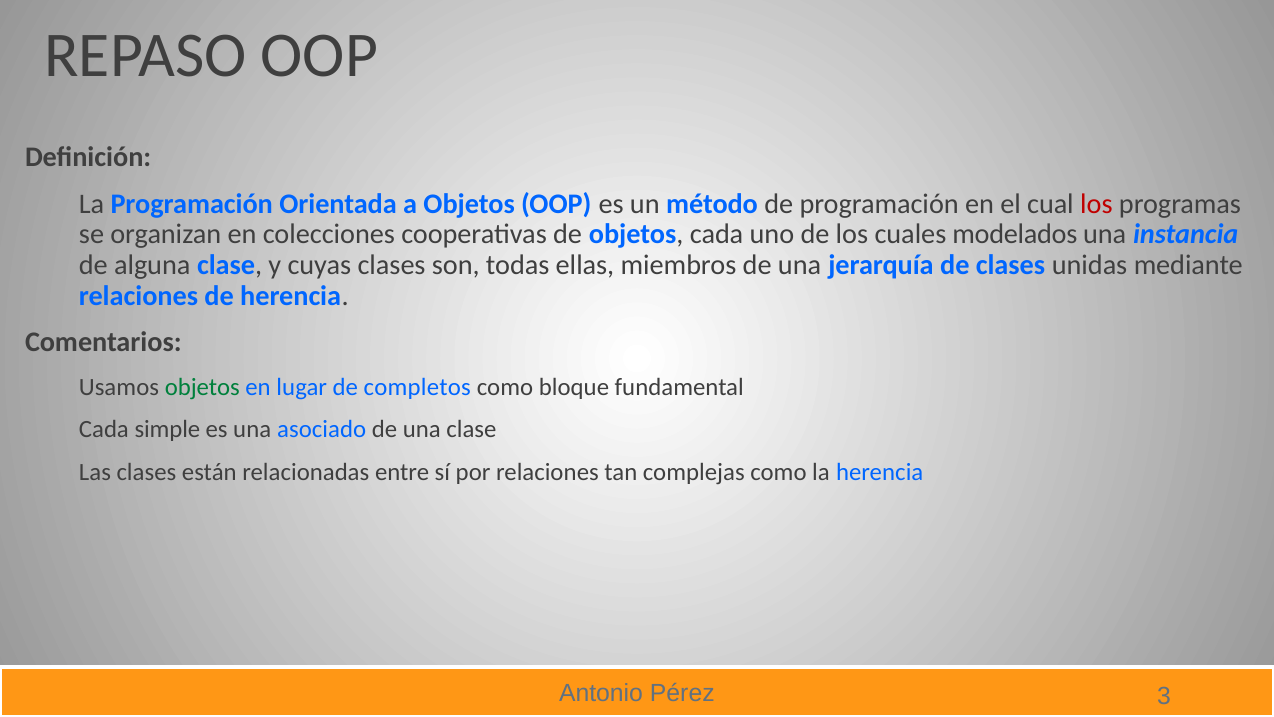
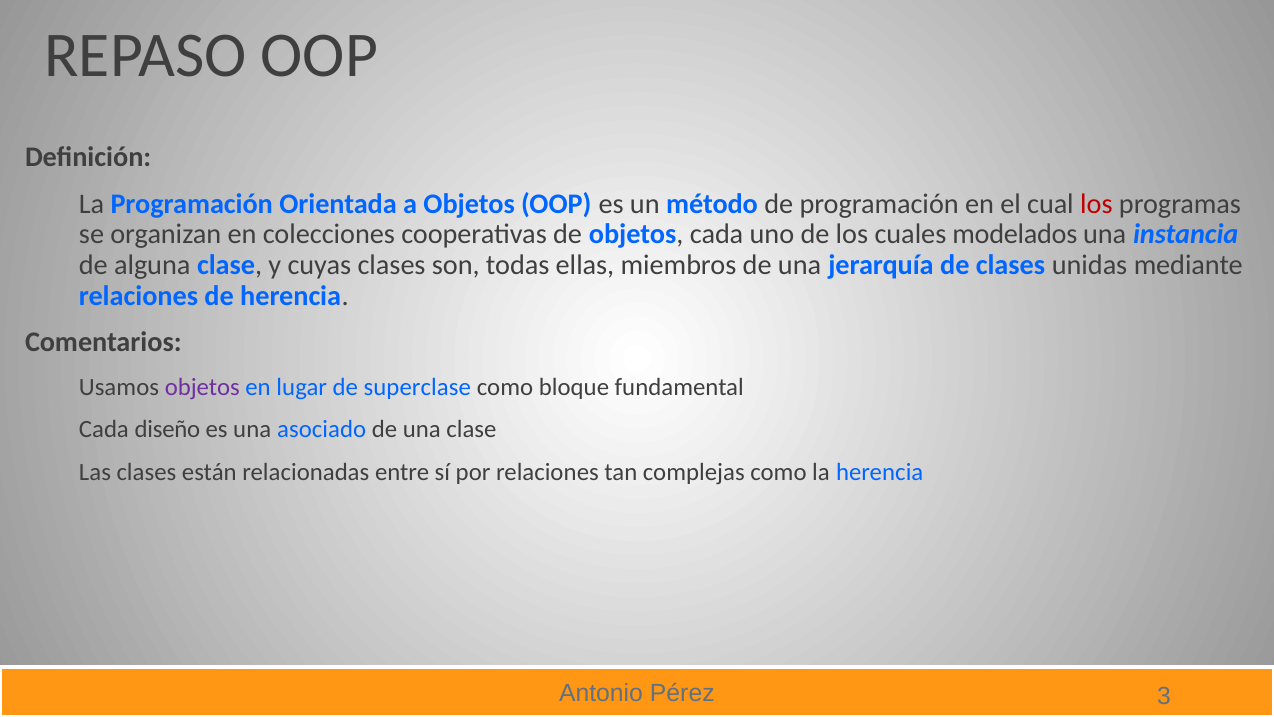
objetos colour: green -> purple (202, 387)
completos: completos -> superclase (417, 387)
simple: simple -> diseño (167, 429)
